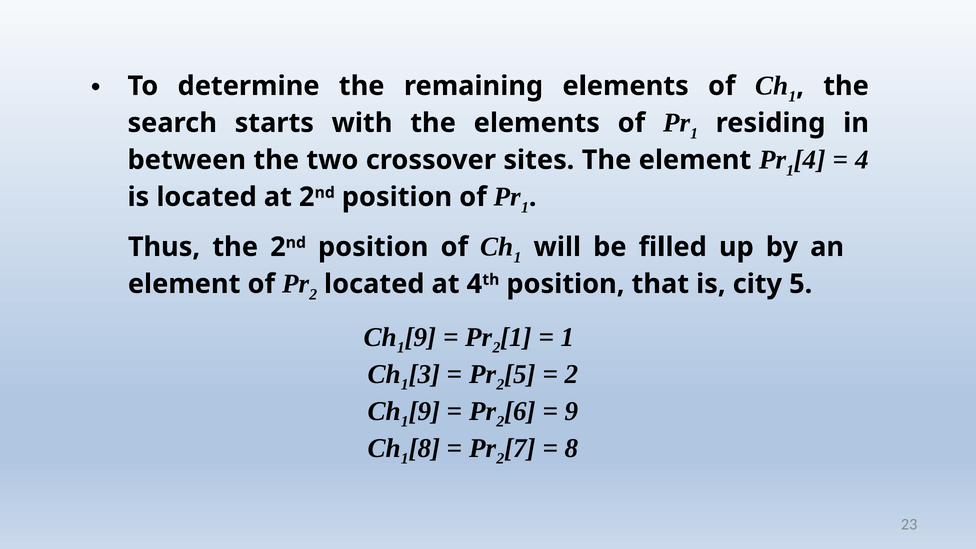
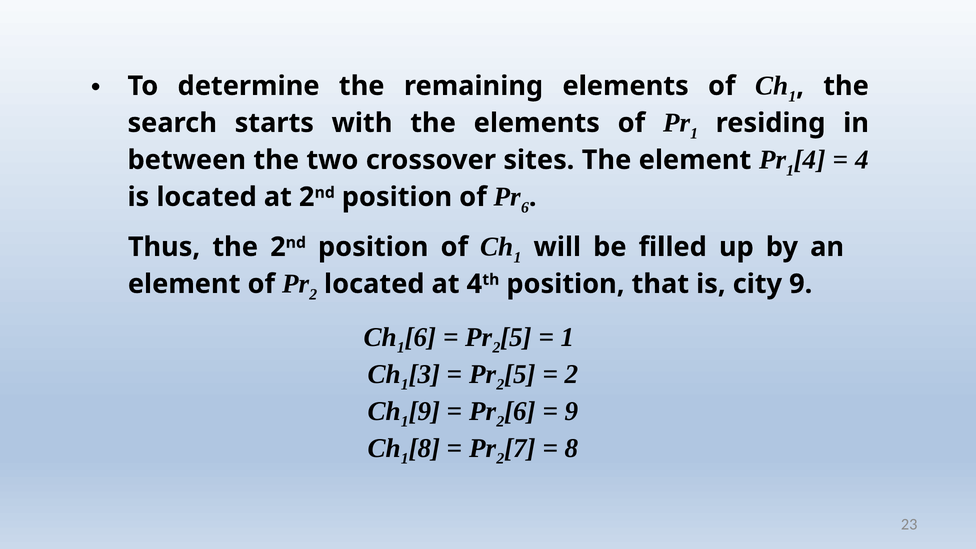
1: 1 -> 6 (525, 208)
city 5: 5 -> 9 (801, 284)
9: 9 -> 6 (421, 337)
1: 1 -> 5 (516, 337)
